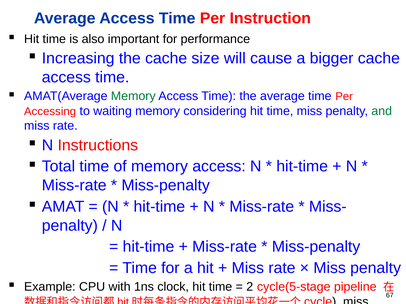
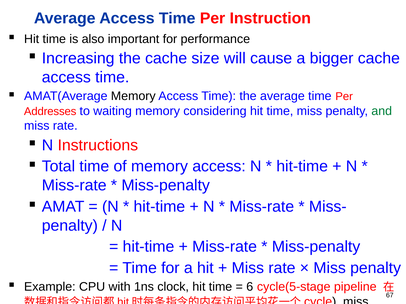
Memory colour: green -> black (133, 96)
Accessing: Accessing -> Addresses (50, 112)
2: 2 -> 6 (250, 287)
